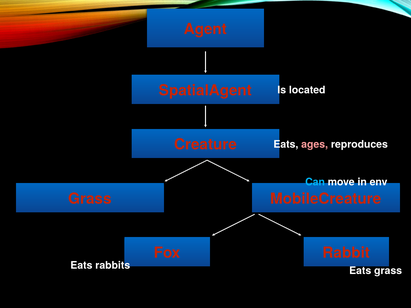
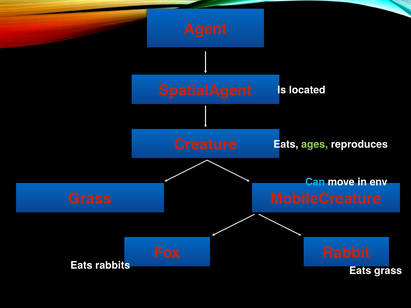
ages colour: pink -> light green (315, 144)
